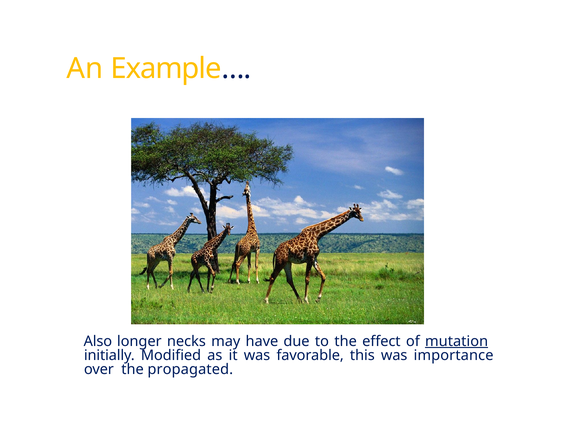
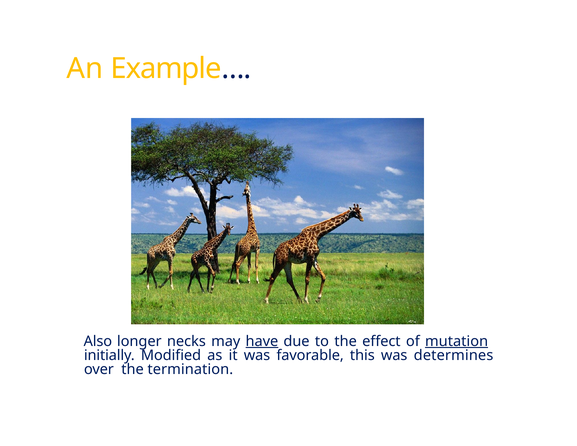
have underline: none -> present (262, 341)
importance: importance -> determines (454, 355)
propagated: propagated -> termination (190, 369)
